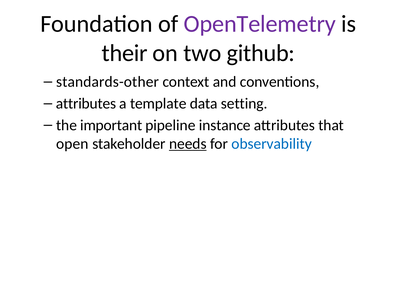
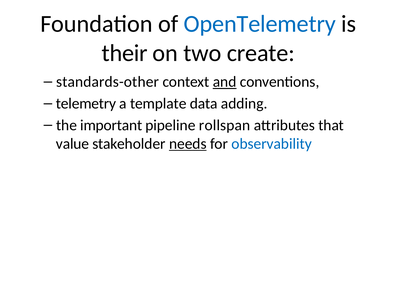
OpenTelemetry colour: purple -> blue (260, 24)
github: github -> create (261, 53)
and underline: none -> present (225, 82)
attributes: attributes -> telemetry (86, 103)
setting: setting -> adding (244, 103)
instance: instance -> rollspan (225, 125)
open: open -> value (73, 144)
